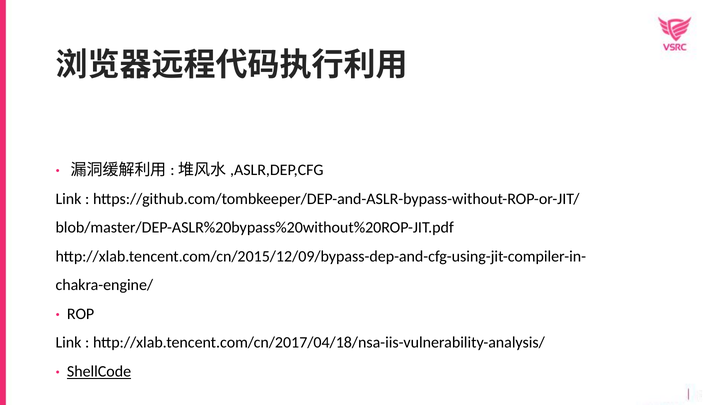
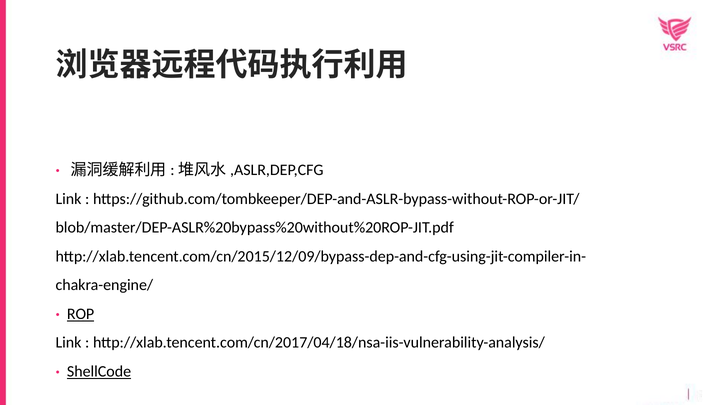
ROP underline: none -> present (81, 314)
